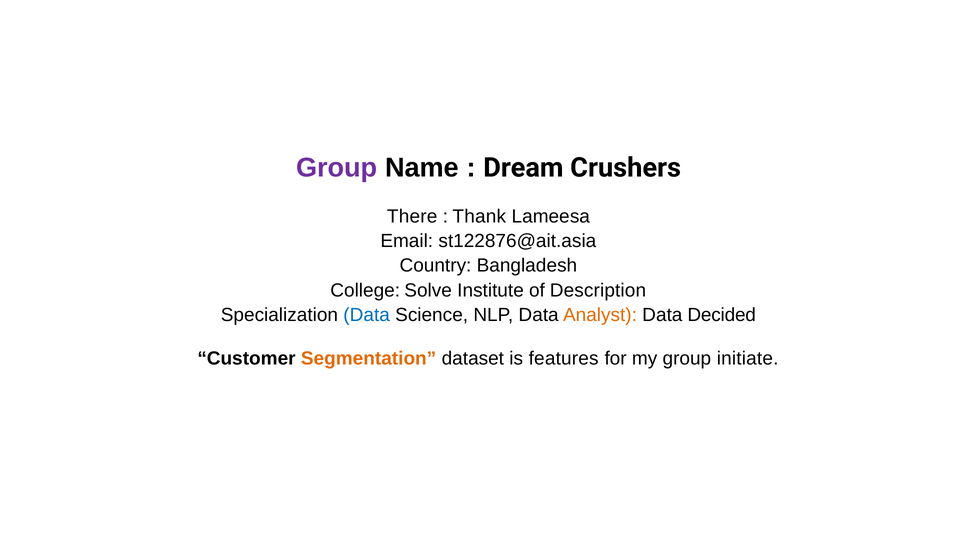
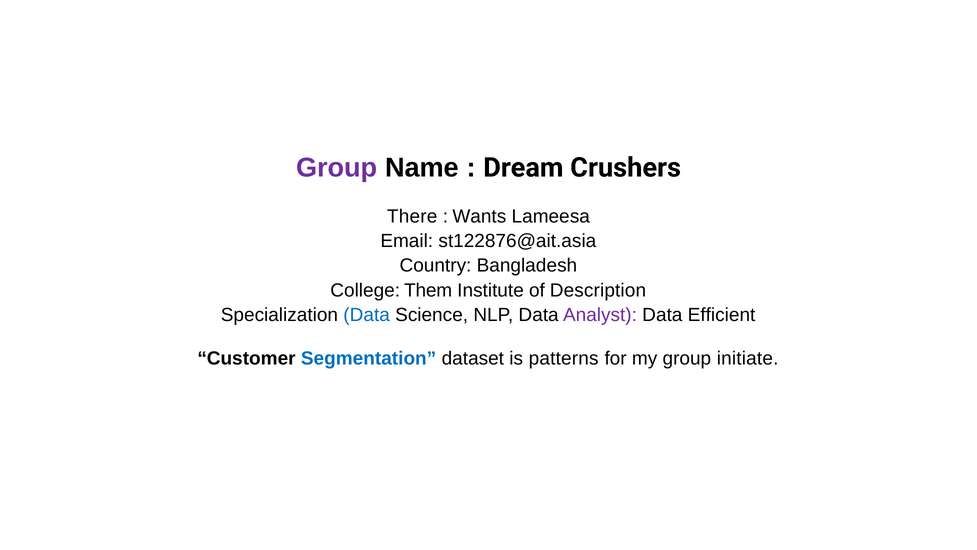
Thank: Thank -> Wants (479, 216)
Solve: Solve -> Them (428, 290)
Analyst colour: orange -> purple (600, 315)
Decided: Decided -> Efficient (722, 315)
Segmentation colour: orange -> blue (369, 358)
features: features -> patterns (564, 358)
